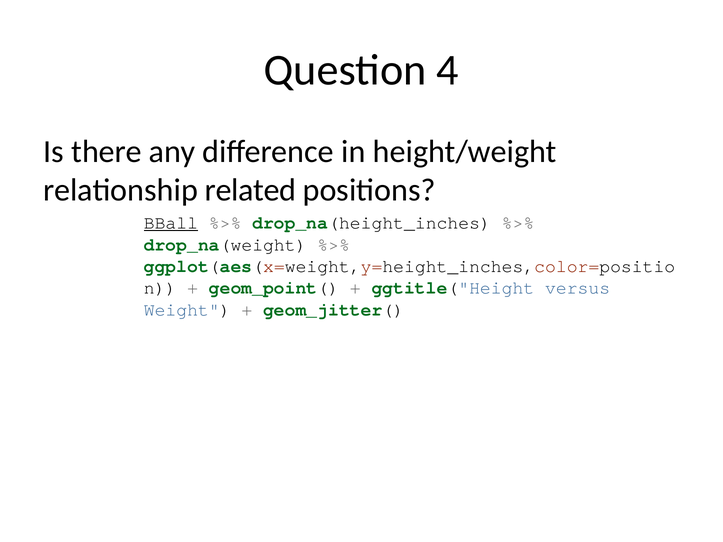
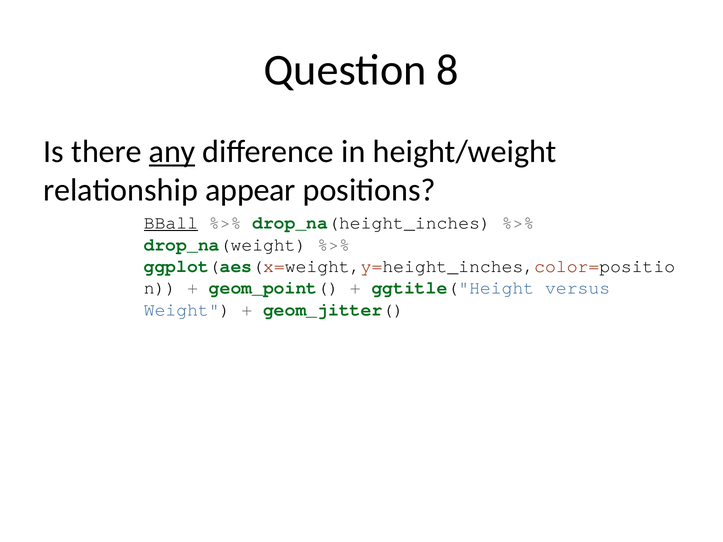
4: 4 -> 8 (448, 70)
any underline: none -> present (172, 152)
related: related -> appear (250, 190)
